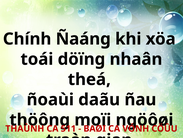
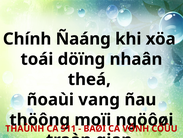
daãu: daãu -> vang (99, 99)
